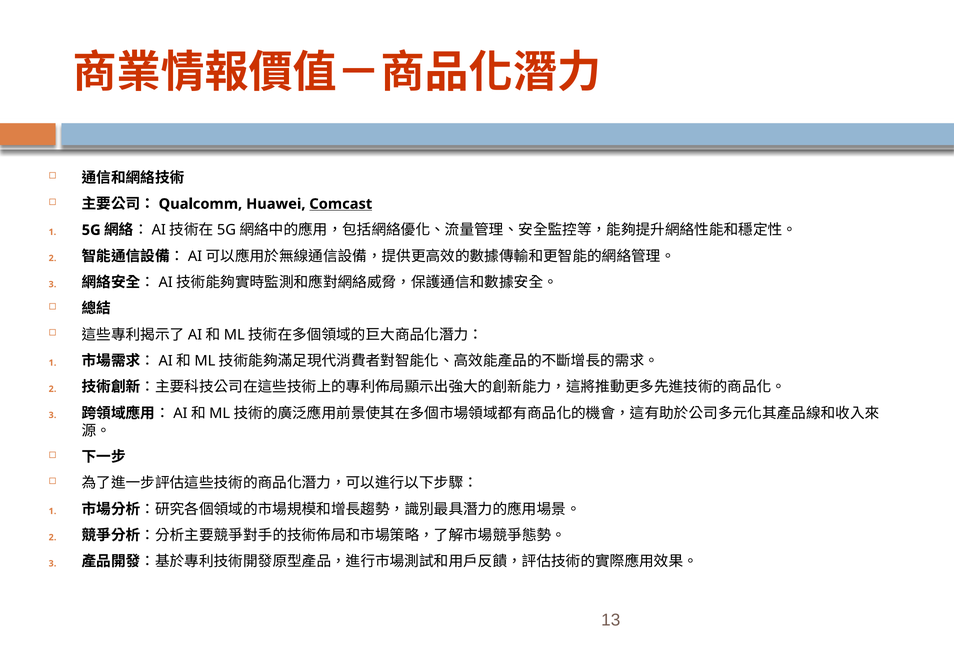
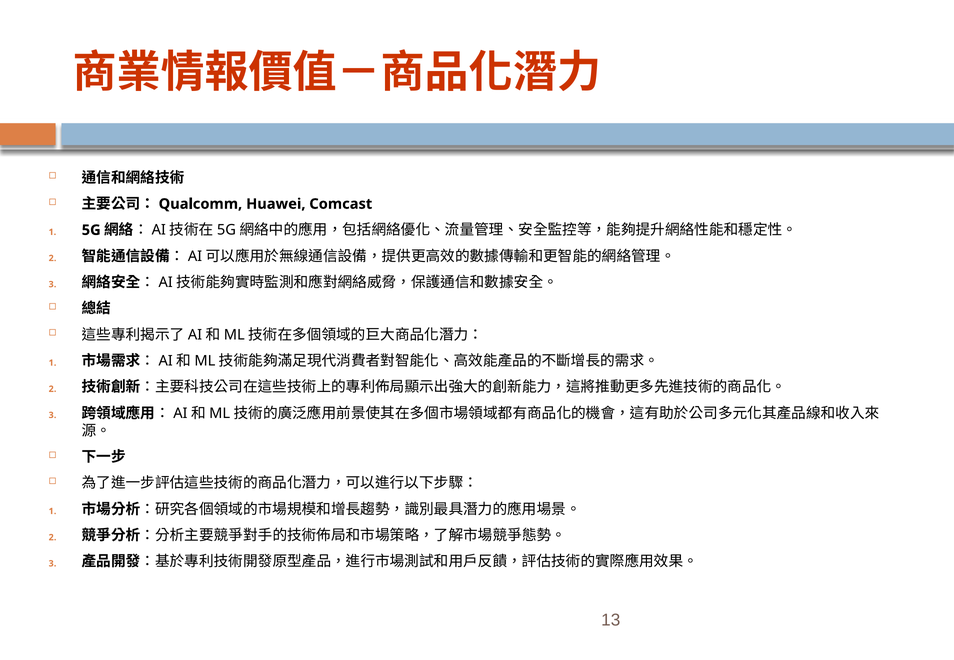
Comcast underline: present -> none (341, 204)
